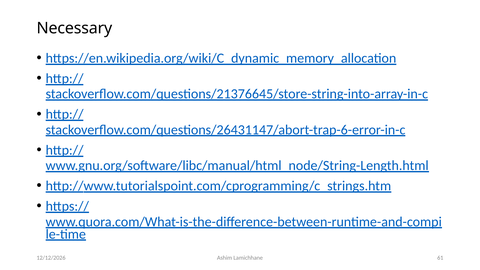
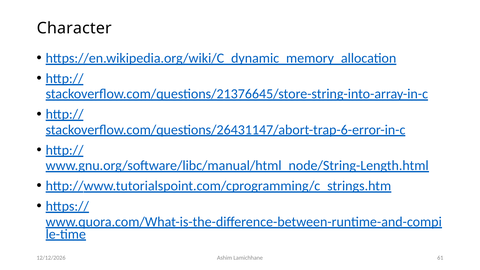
Necessary: Necessary -> Character (74, 28)
